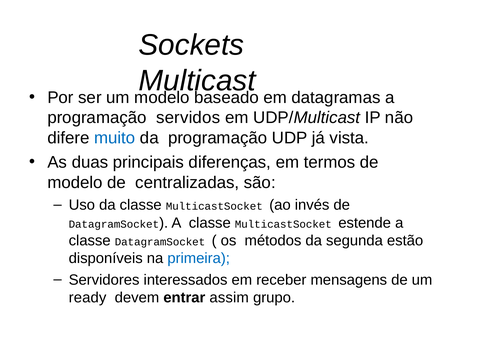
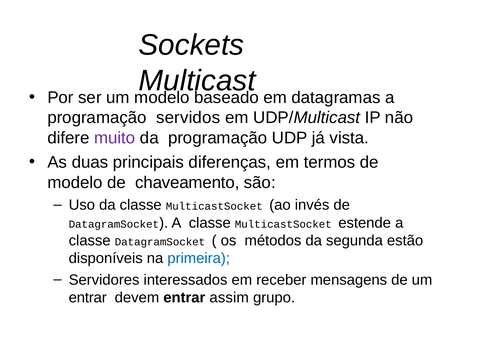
muito colour: blue -> purple (115, 138)
centralizadas: centralizadas -> chaveamento (187, 183)
ready: ready -> entrar (88, 298)
